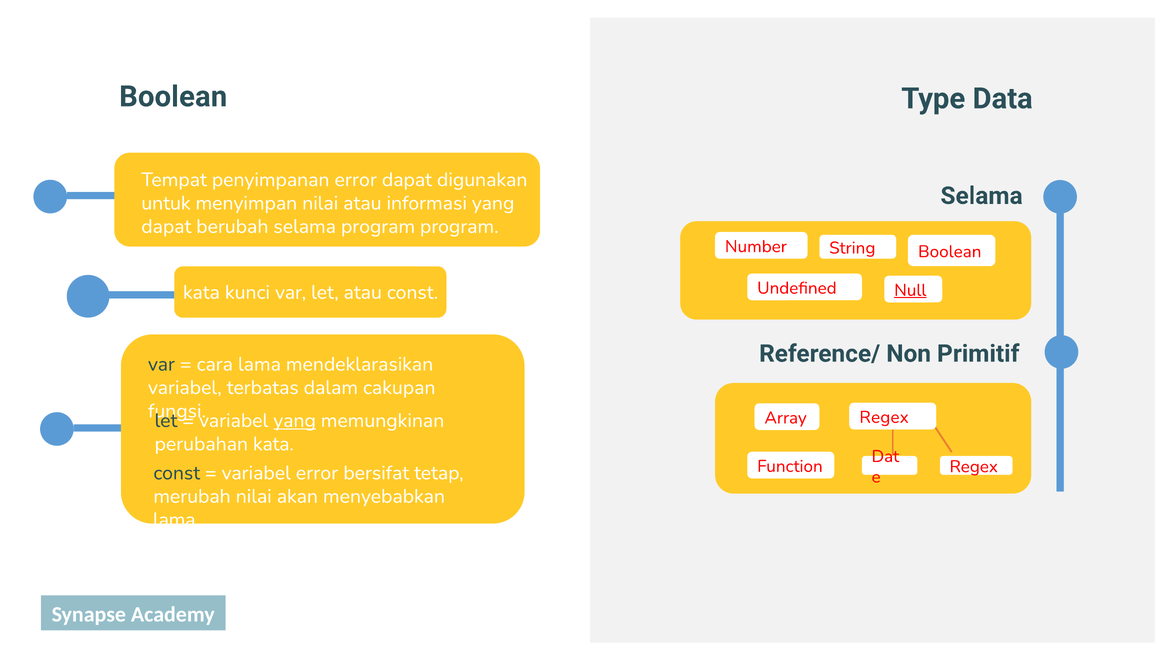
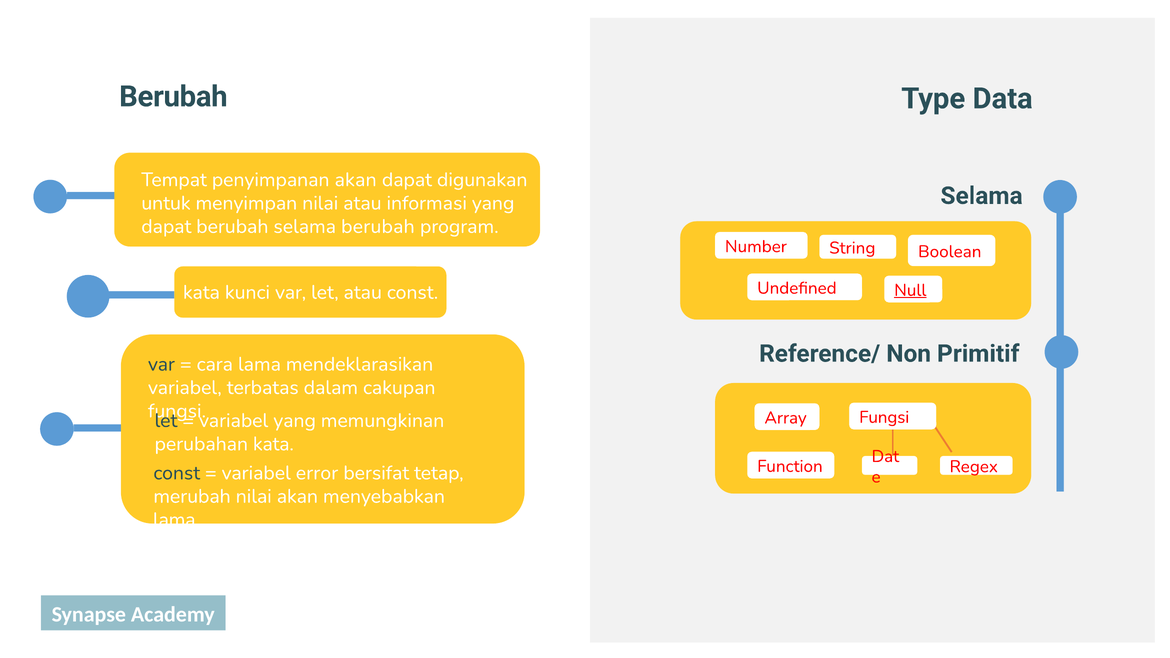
Boolean: Boolean -> Berubah (173, 97)
penyimpanan error: error -> akan (356, 180)
selama program: program -> berubah (378, 227)
Array Regex: Regex -> Fungsi (884, 417)
yang underline: present -> none (295, 421)
